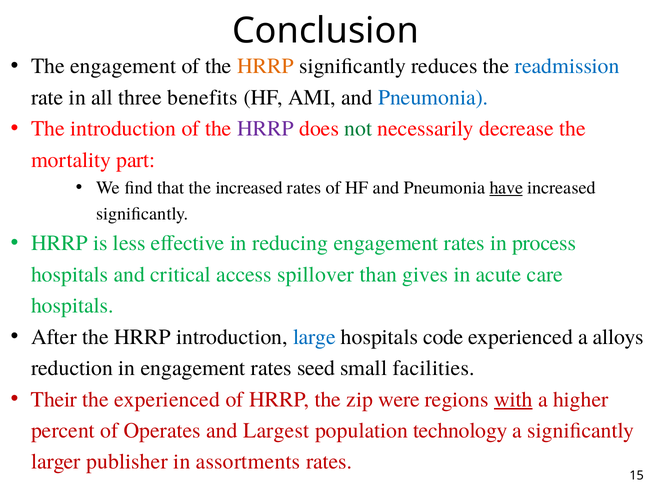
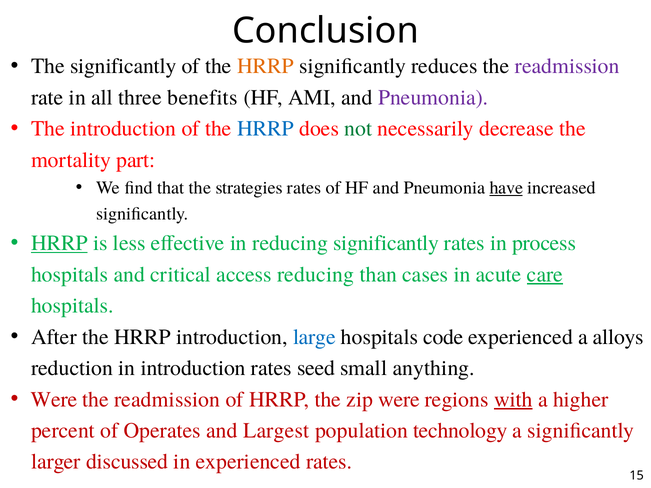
The engagement: engagement -> significantly (123, 66)
readmission colour: blue -> purple (567, 66)
Pneumonia colour: blue -> purple (433, 98)
HRRP colour: purple -> blue (265, 129)
the increased: increased -> strategies (249, 188)
HRRP underline: none -> present (59, 243)
reducing engagement: engagement -> significantly (386, 243)
access spillover: spillover -> reducing (316, 275)
gives: gives -> cases (425, 275)
care underline: none -> present (545, 275)
in engagement: engagement -> introduction (193, 368)
facilities: facilities -> anything (434, 368)
Their: Their -> Were (54, 400)
experienced: experienced -> readmission (167, 400)
publisher: publisher -> discussed (127, 462)
in assortments: assortments -> experienced (248, 462)
